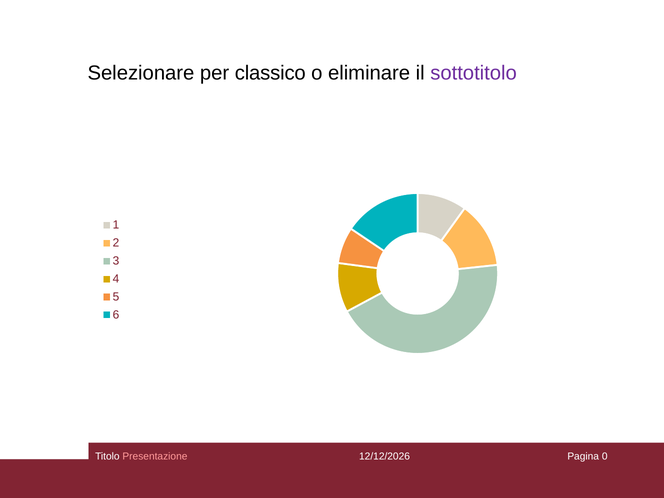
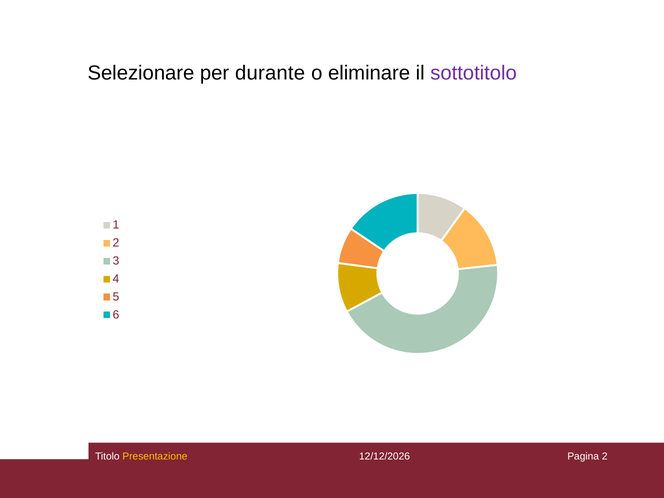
classico: classico -> durante (270, 73)
Presentazione colour: pink -> yellow (155, 456)
Pagina 0: 0 -> 2 (605, 456)
